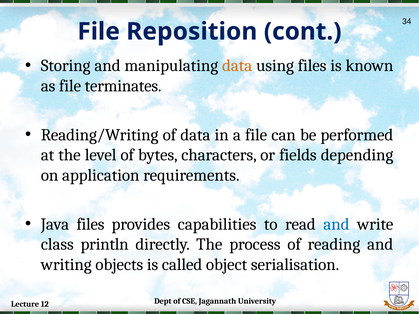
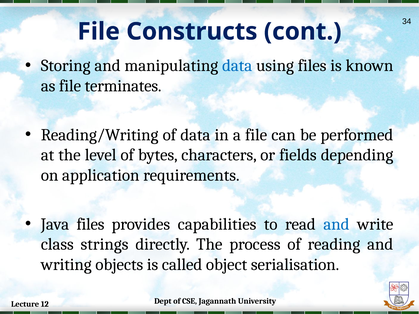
Reposition: Reposition -> Constructs (192, 32)
data colour: orange -> blue (237, 66)
println: println -> strings (105, 245)
